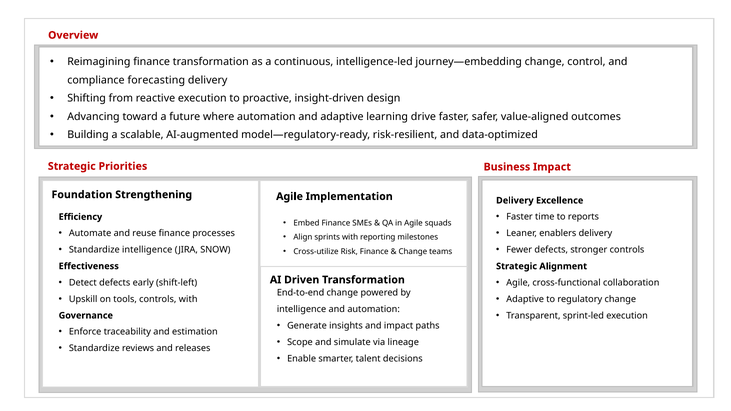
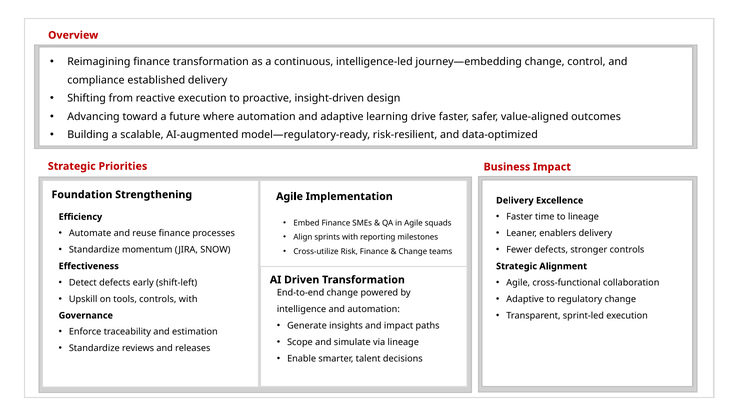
forecasting: forecasting -> established (156, 80)
to reports: reports -> lineage (583, 217)
Standardize intelligence: intelligence -> momentum (147, 250)
